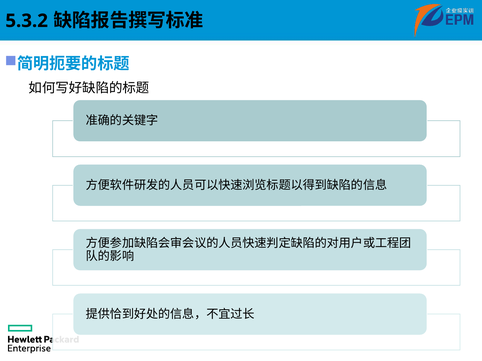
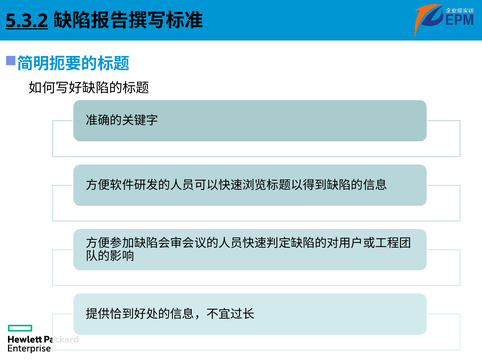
5.3.2 underline: none -> present (27, 21)
